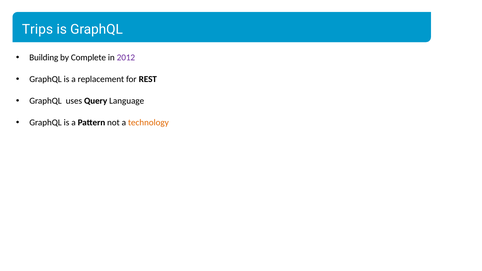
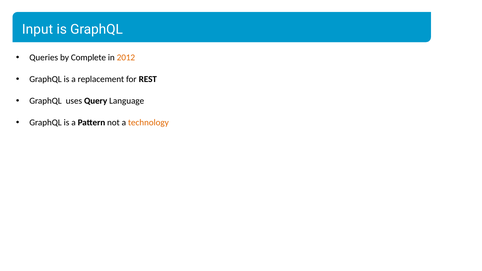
Trips: Trips -> Input (37, 29)
Building: Building -> Queries (44, 58)
2012 colour: purple -> orange (126, 58)
